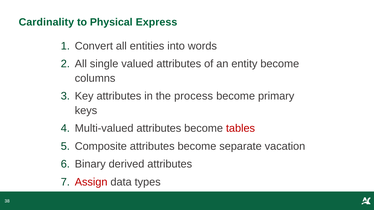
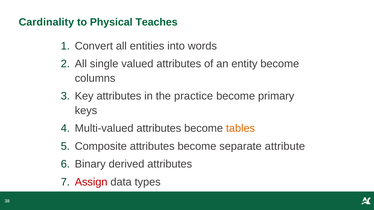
Express: Express -> Teaches (157, 22)
process: process -> practice (194, 96)
tables colour: red -> orange (240, 129)
vacation: vacation -> attribute (285, 146)
